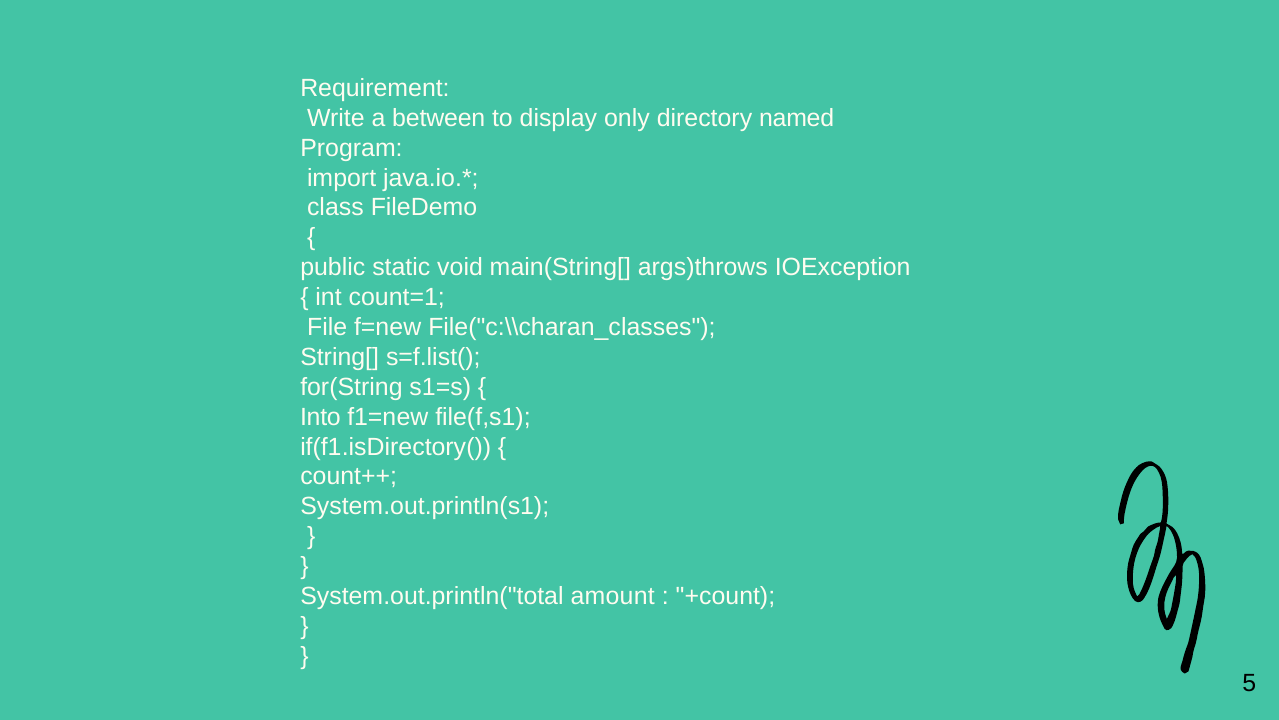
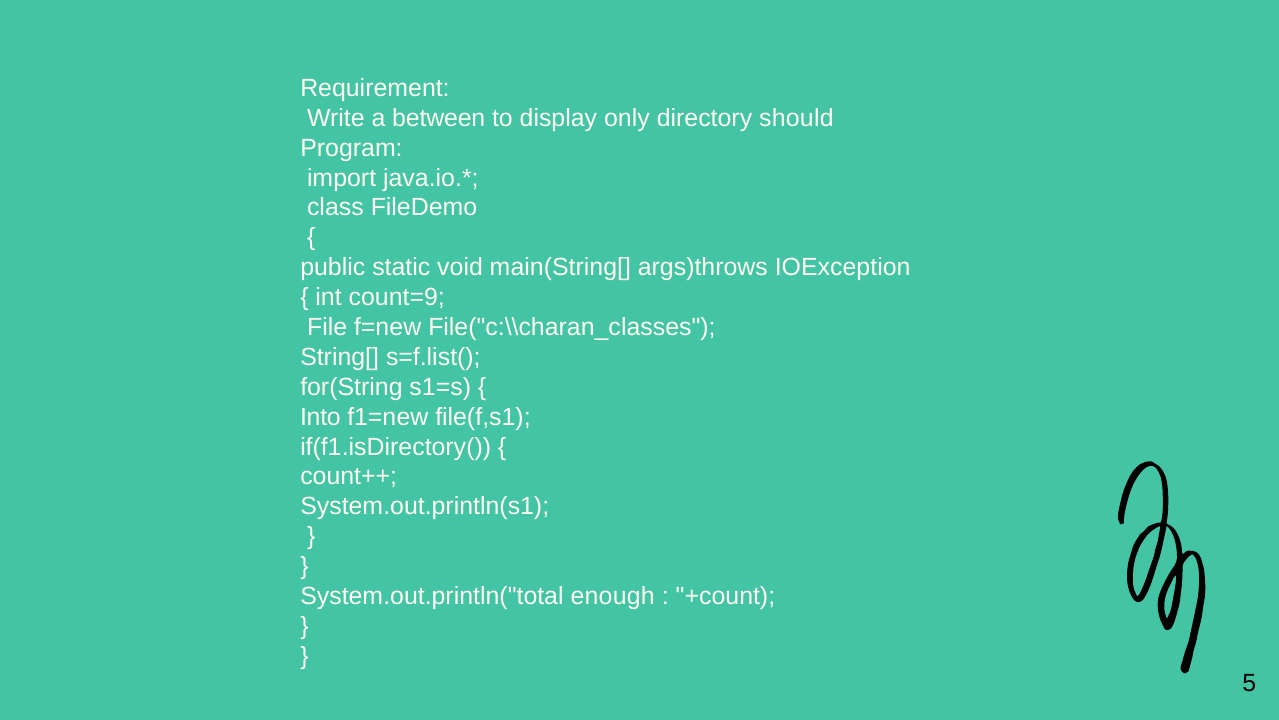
named: named -> should (796, 118)
count=1: count=1 -> count=9 (397, 297)
amount: amount -> enough (613, 596)
